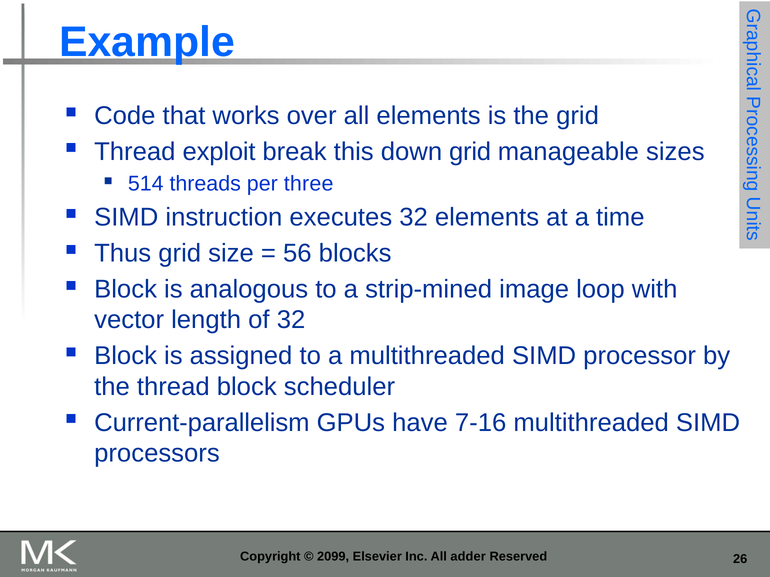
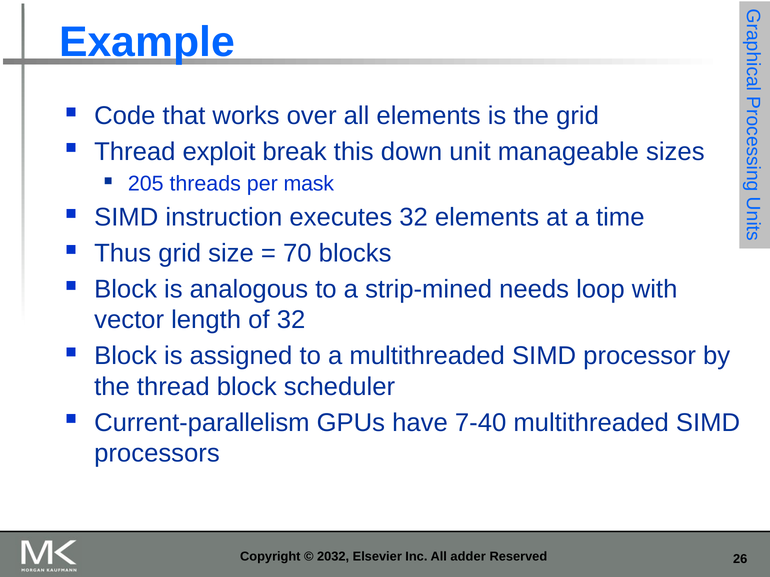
down grid: grid -> unit (470, 152)
514: 514 -> 205 (146, 184)
three: three -> mask (309, 184)
56: 56 -> 70 (297, 254)
image: image -> needs (534, 289)
7-16: 7-16 -> 7-40 (481, 423)
2099: 2099 -> 2032 (333, 557)
